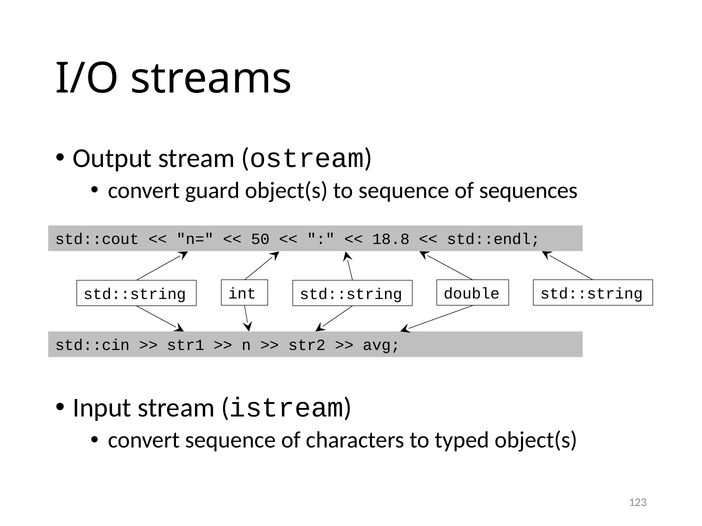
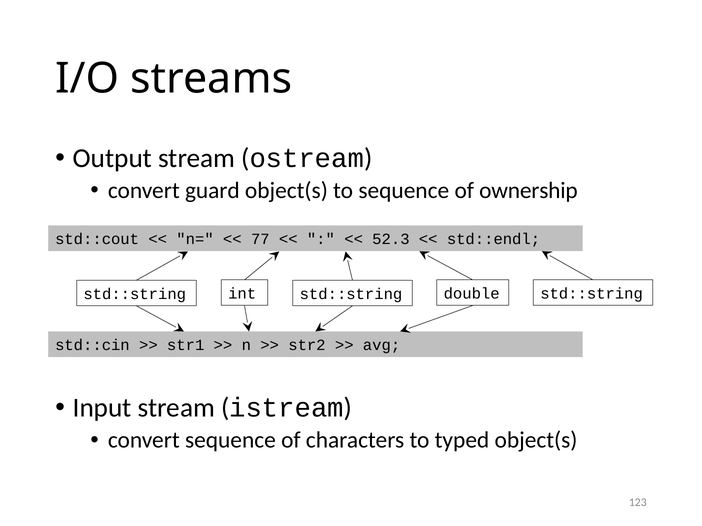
sequences: sequences -> ownership (528, 191)
50: 50 -> 77 (260, 240)
18.8: 18.8 -> 52.3 (391, 240)
